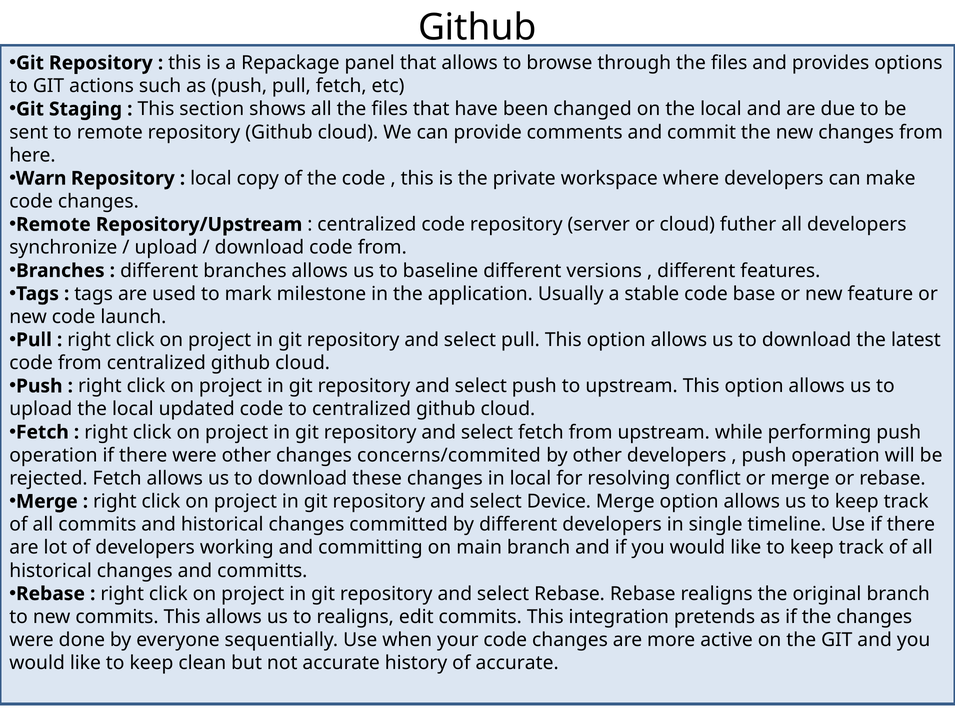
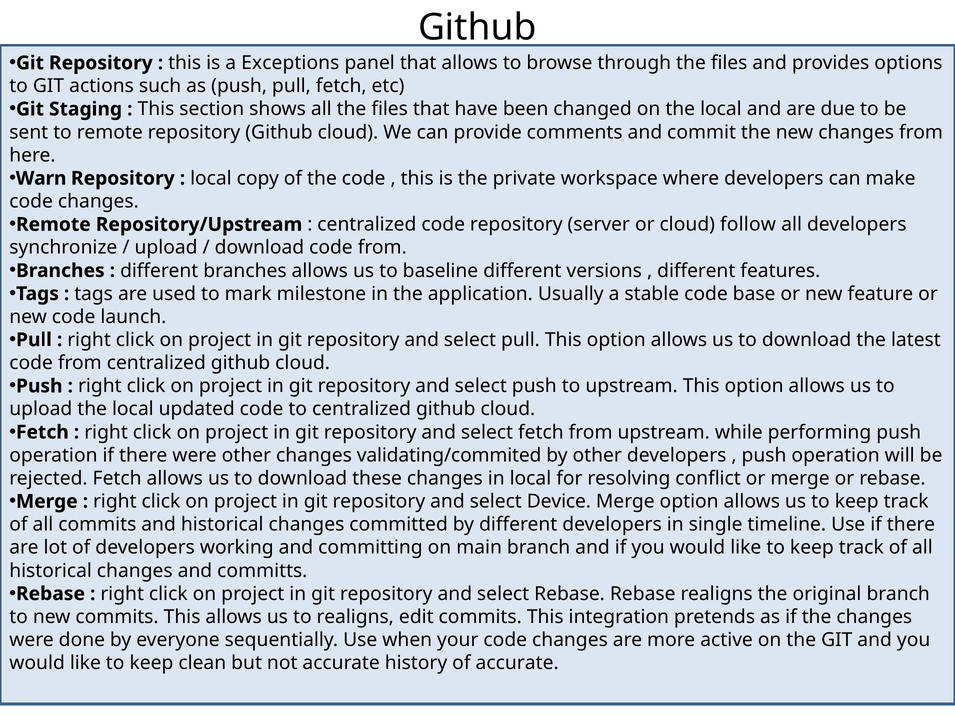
Repackage: Repackage -> Exceptions (290, 63)
futher: futher -> follow (748, 225)
concerns/commited: concerns/commited -> validating/commited (449, 455)
